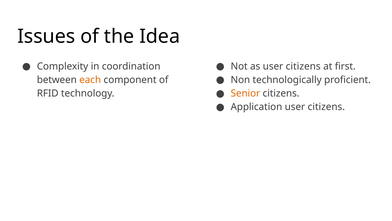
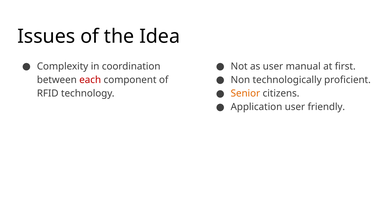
as user citizens: citizens -> manual (303, 66)
each colour: orange -> red (90, 80)
Application user citizens: citizens -> friendly (326, 107)
